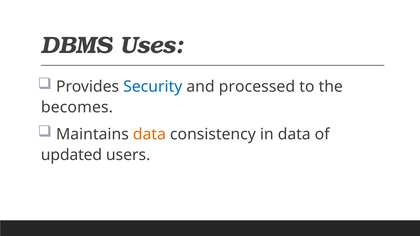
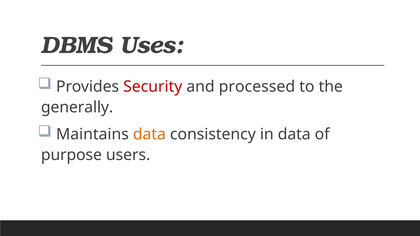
Security colour: blue -> red (153, 87)
becomes: becomes -> generally (77, 107)
updated: updated -> purpose (71, 155)
